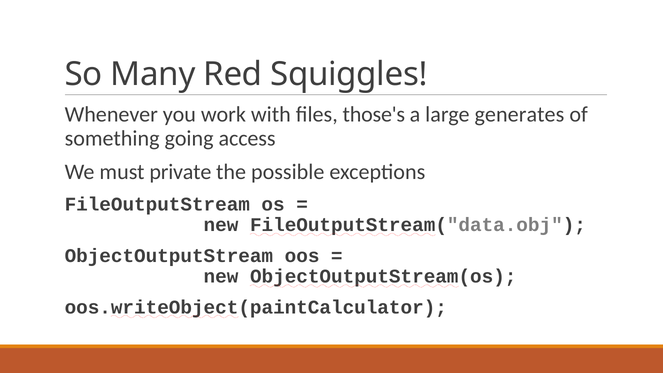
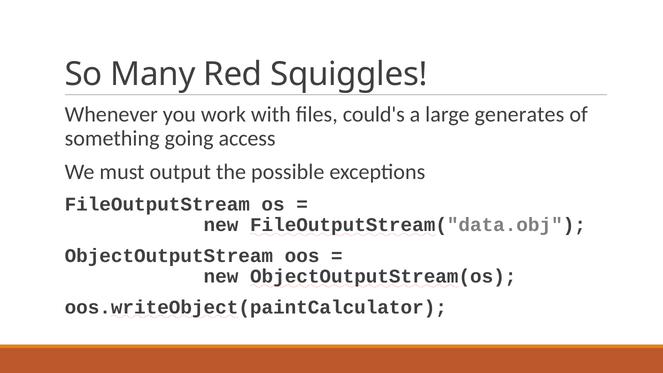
those's: those's -> could's (374, 115)
private: private -> output (180, 172)
